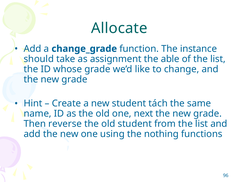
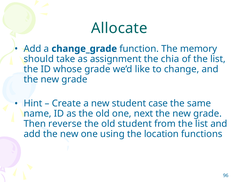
instance: instance -> memory (199, 49)
able: able -> chia (170, 59)
tách: tách -> case (158, 104)
nothing: nothing -> location (161, 134)
